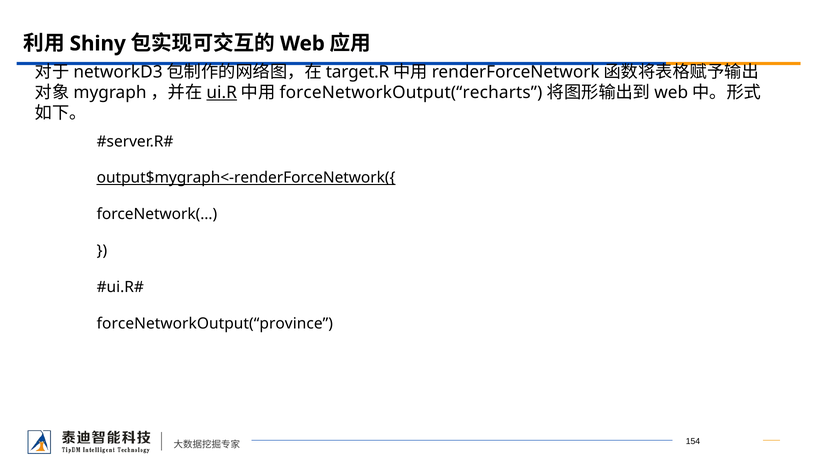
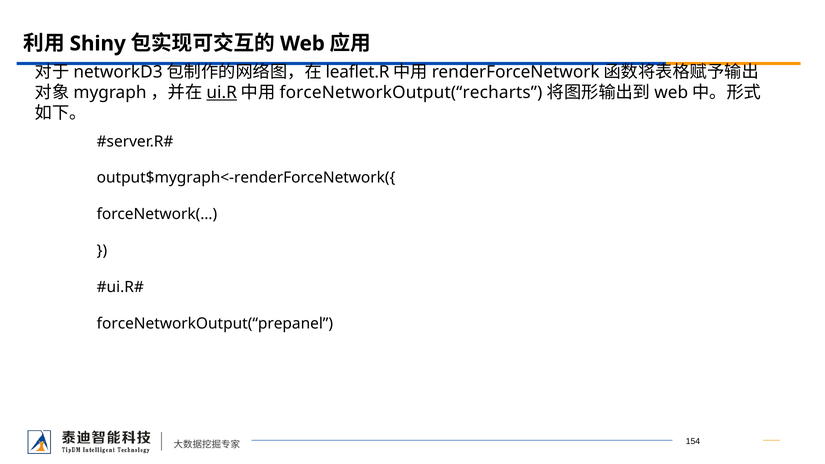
target.R: target.R -> leaflet.R (358, 72)
output$mygraph<-renderForceNetwork({ underline: present -> none (246, 178)
forceNetworkOutput(“province: forceNetworkOutput(“province -> forceNetworkOutput(“prepanel (215, 324)
